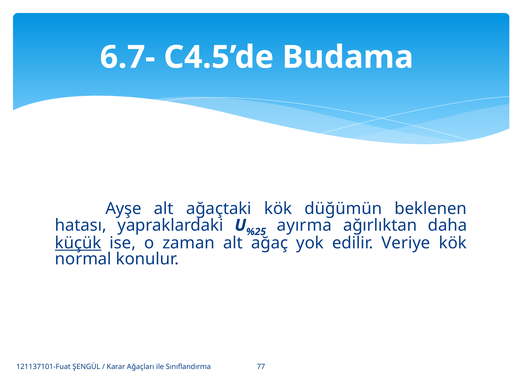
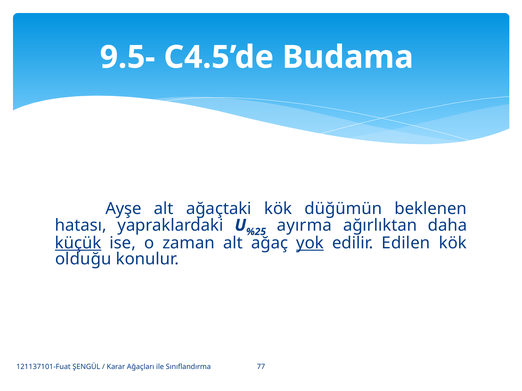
6.7-: 6.7- -> 9.5- (128, 57)
yok underline: none -> present (310, 243)
Veriye: Veriye -> Edilen (406, 243)
normal: normal -> olduğu (83, 259)
